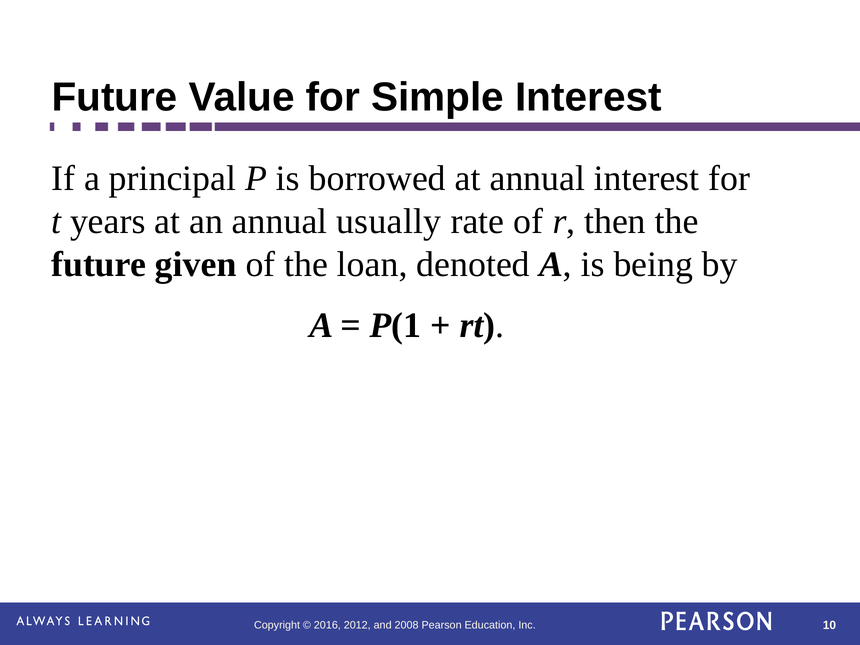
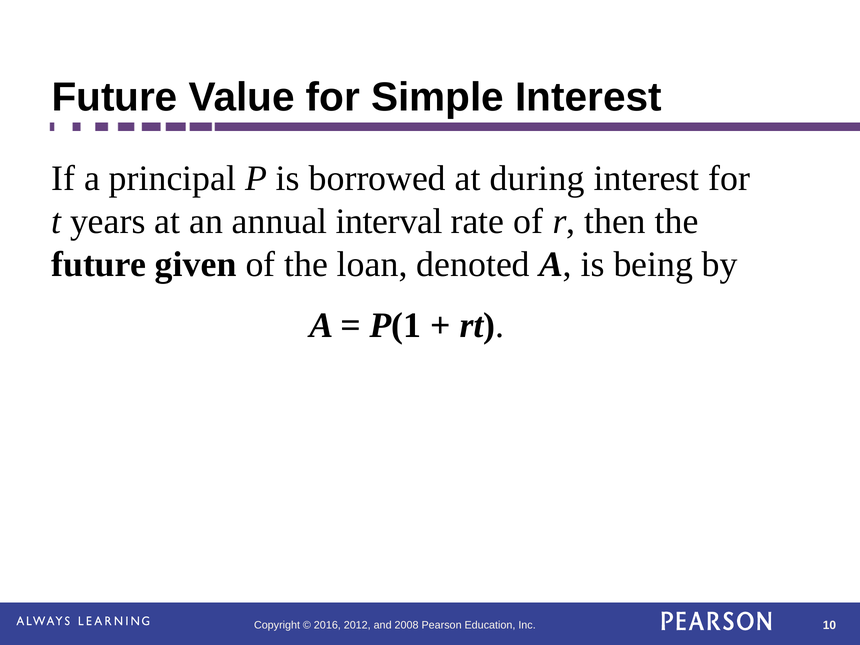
at annual: annual -> during (537, 179)
usually: usually -> interval (389, 222)
